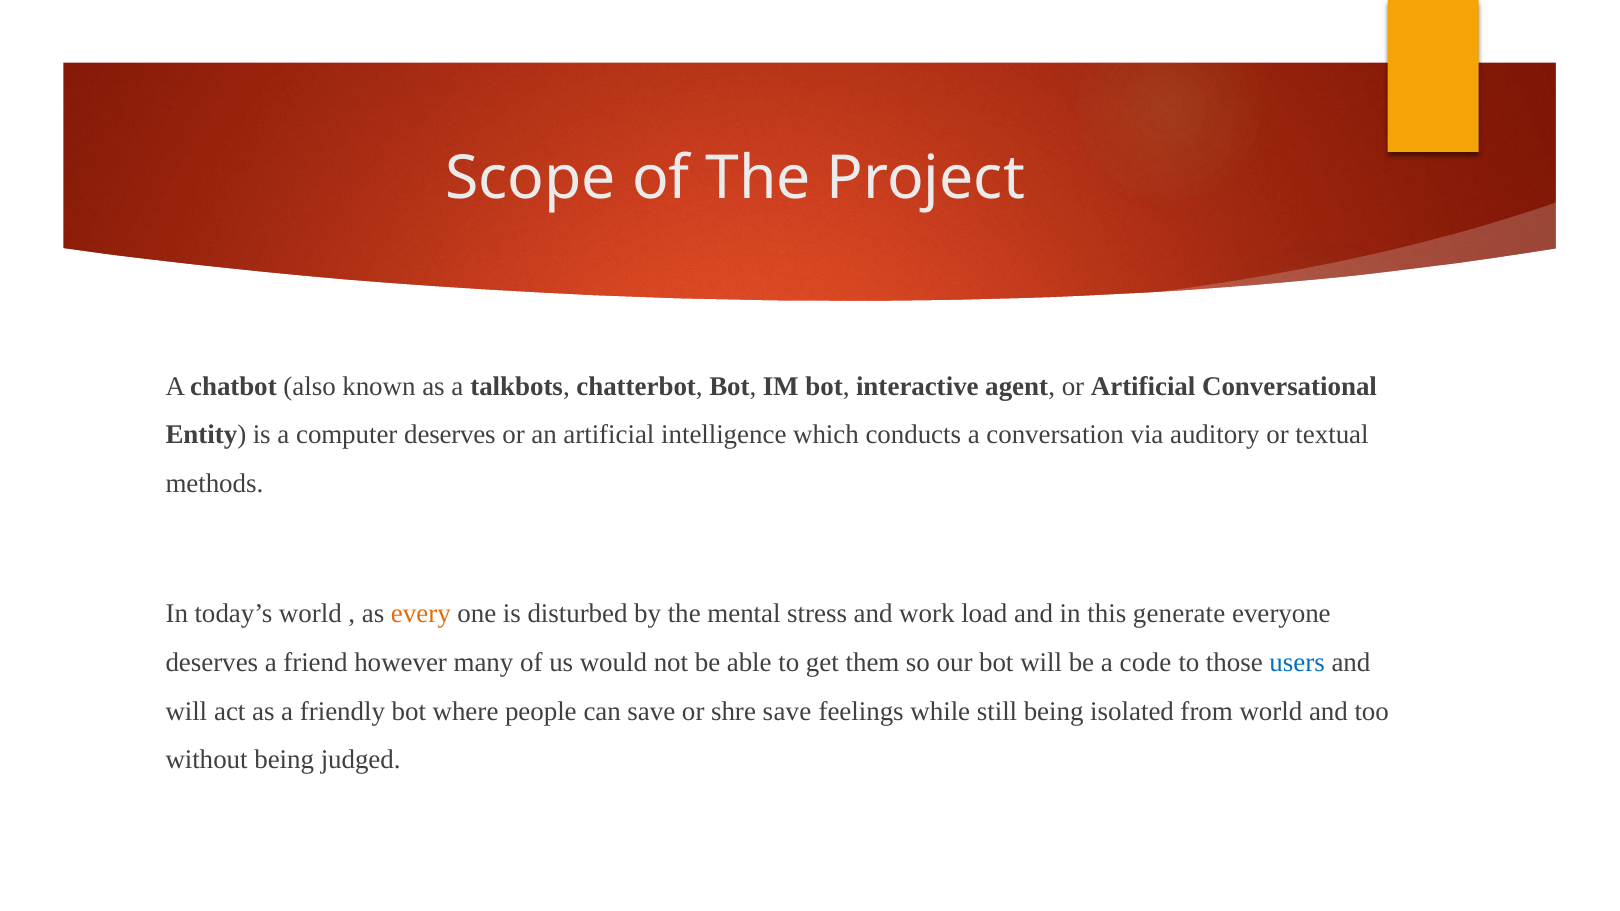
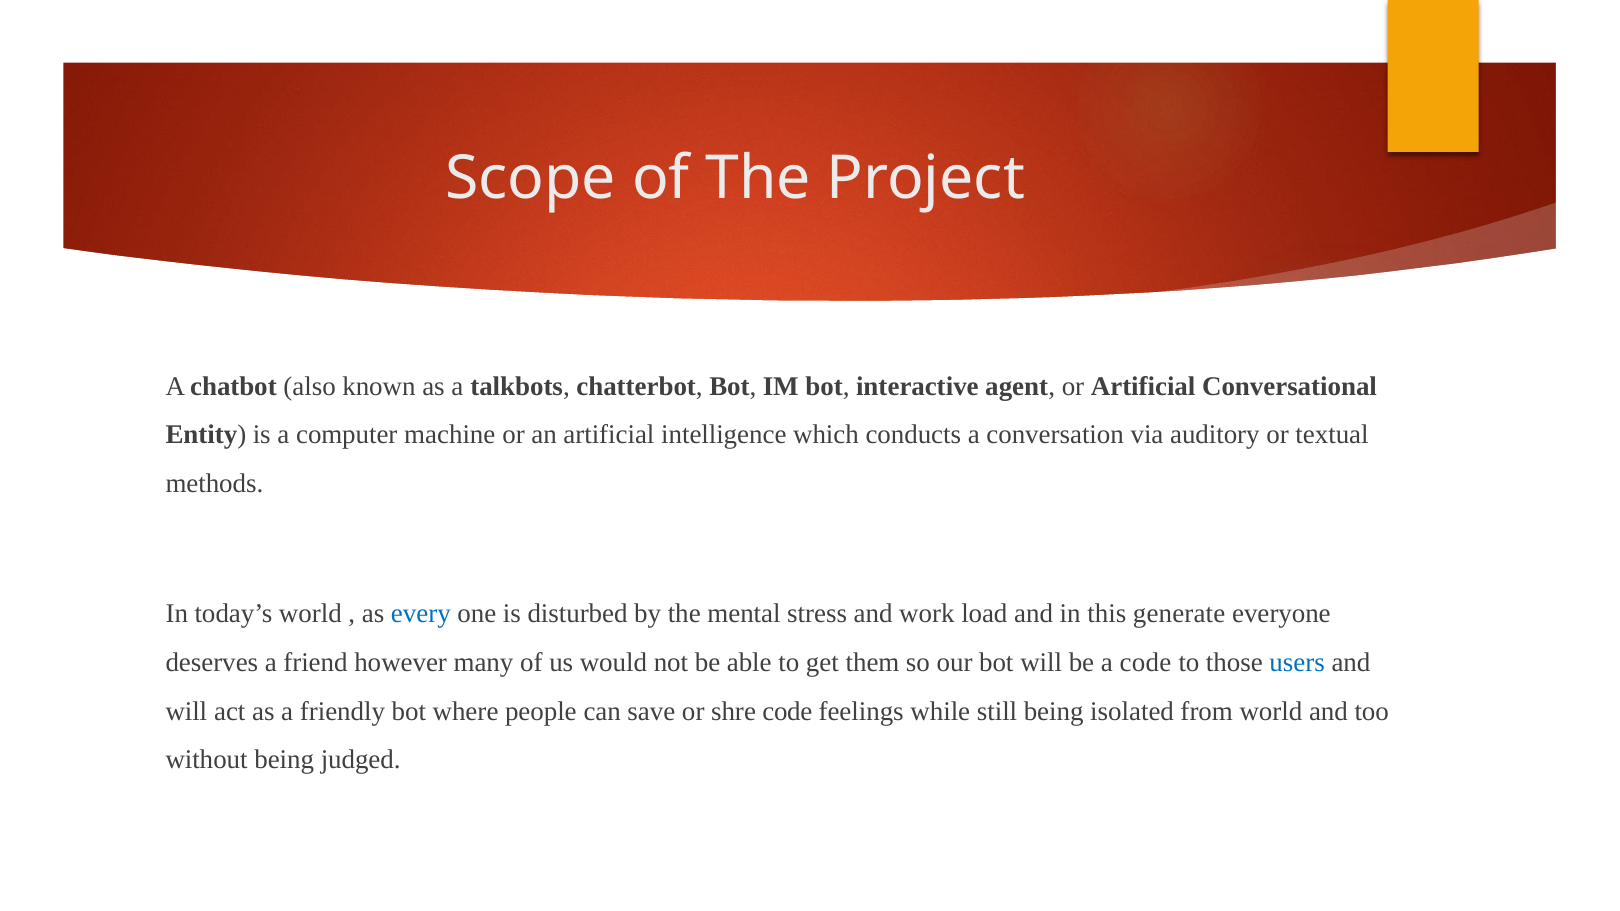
computer deserves: deserves -> machine (450, 435)
every colour: orange -> blue (421, 614)
shre save: save -> code (787, 711)
